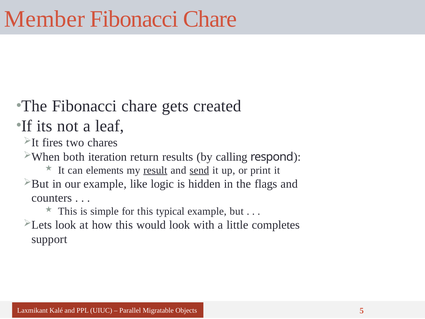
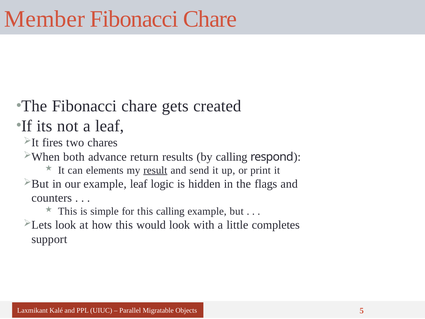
iteration: iteration -> advance (107, 157)
send underline: present -> none (199, 170)
example like: like -> leaf (139, 184)
this typical: typical -> calling (170, 211)
